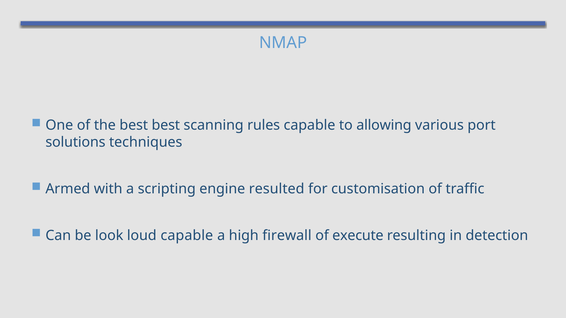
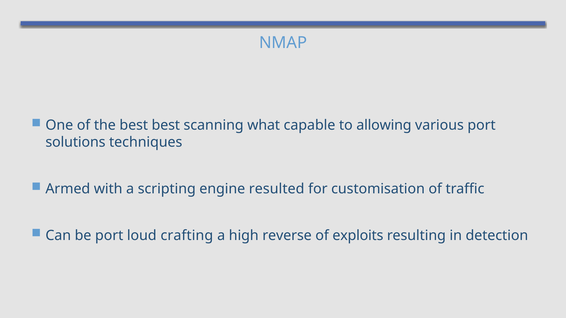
rules: rules -> what (264, 125)
be look: look -> port (109, 236)
loud capable: capable -> crafting (187, 236)
firewall: firewall -> reverse (287, 236)
execute: execute -> exploits (358, 236)
